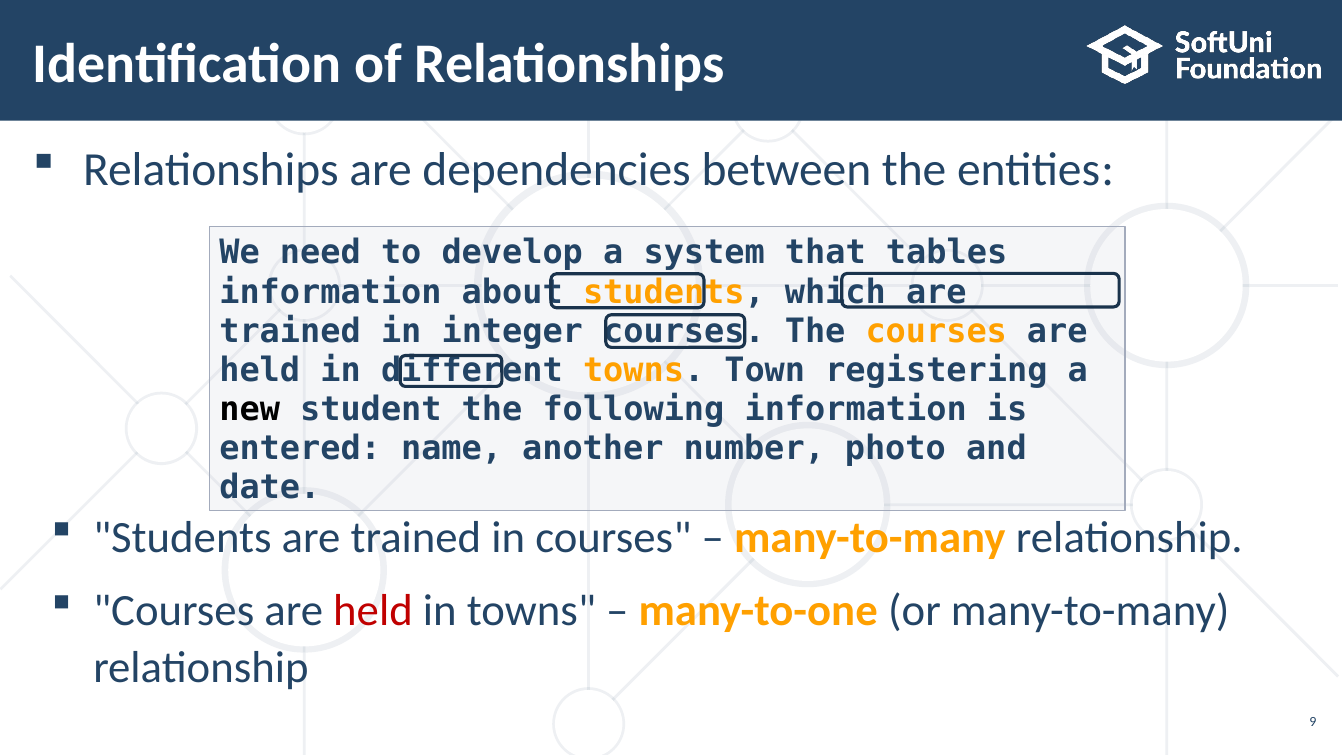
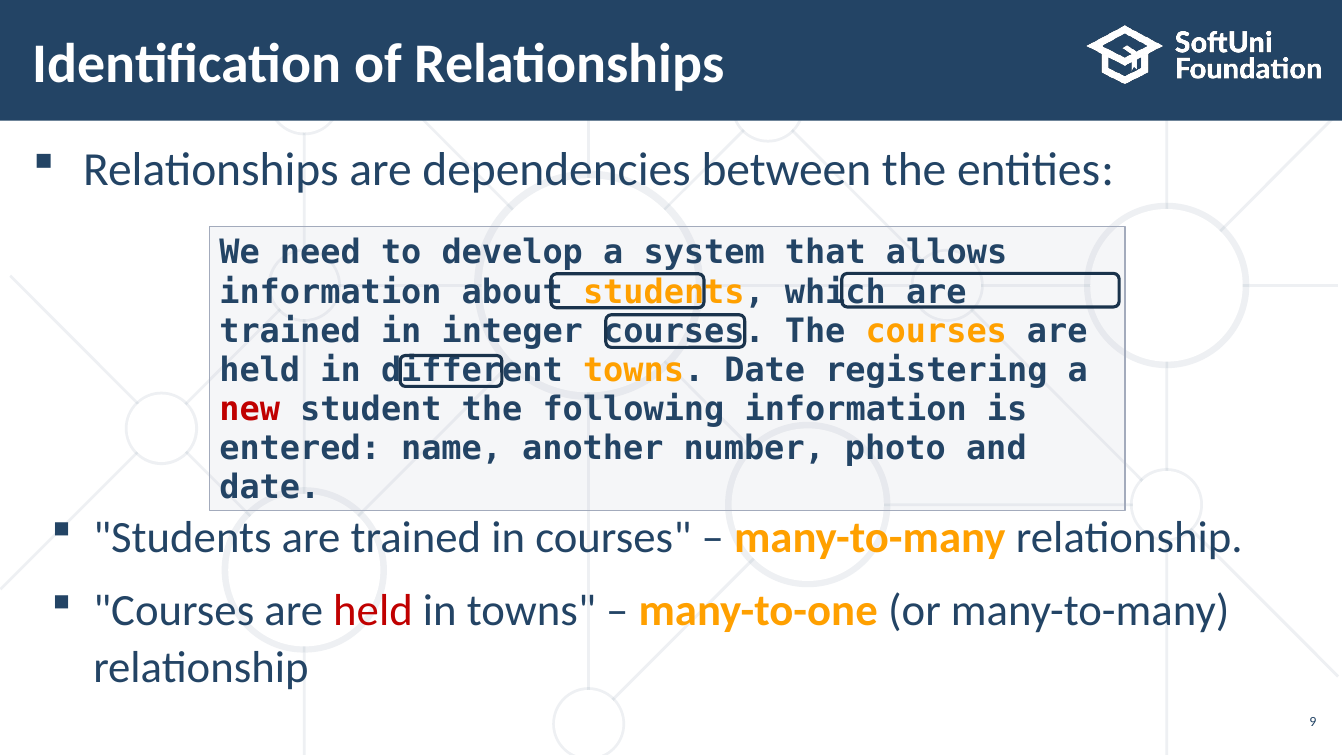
tables: tables -> allows (947, 253)
towns Town: Town -> Date (765, 370)
new colour: black -> red (250, 409)
